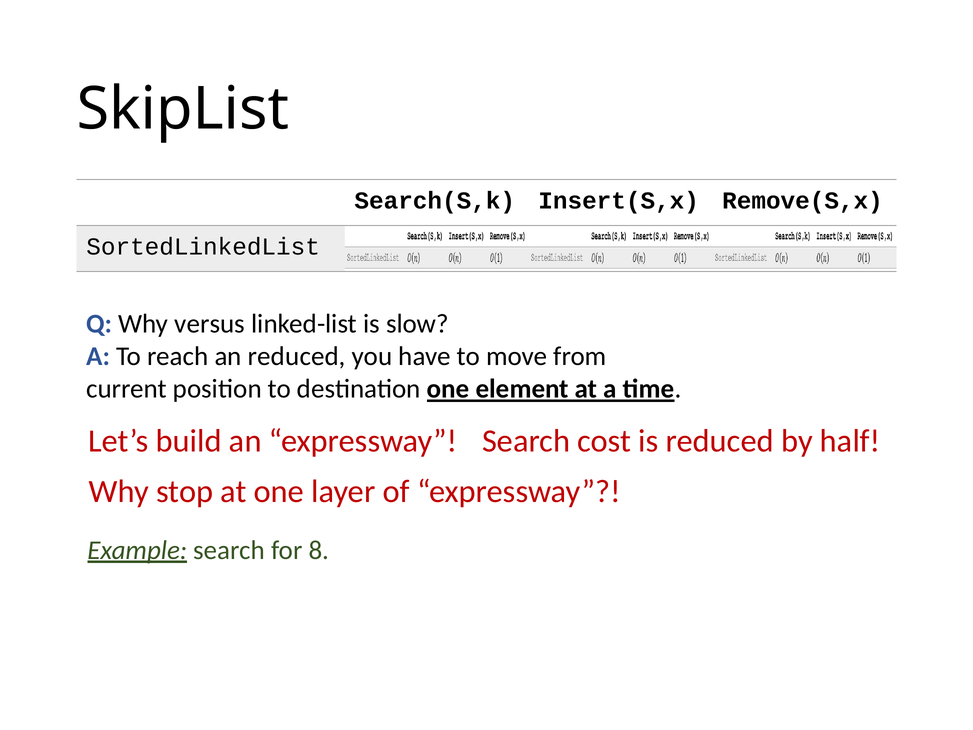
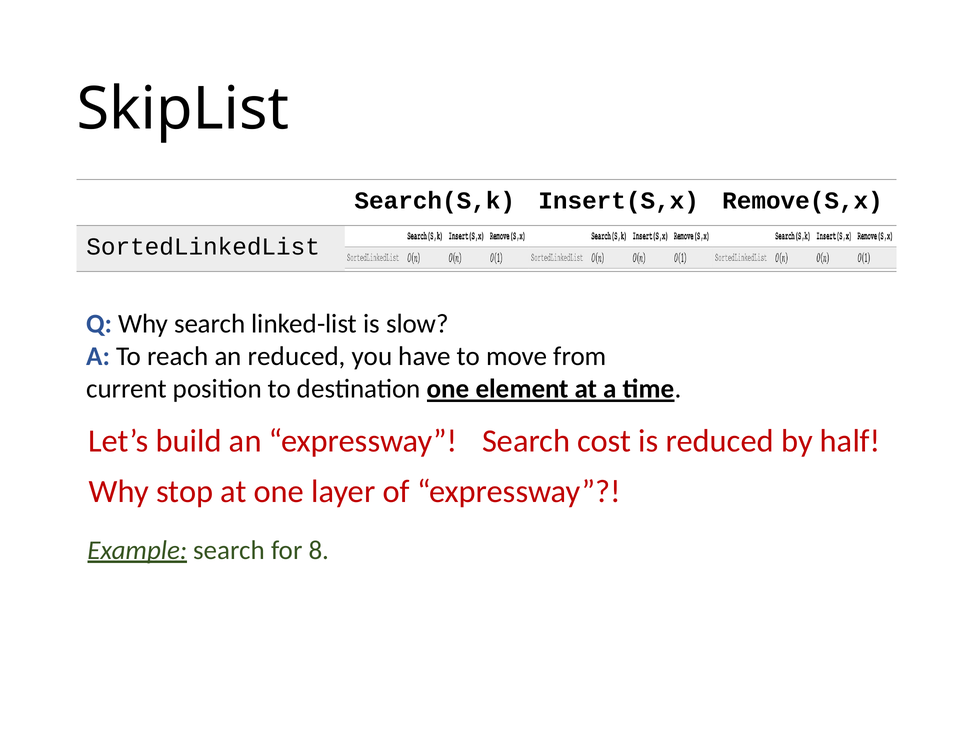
Why versus: versus -> search (210, 324)
